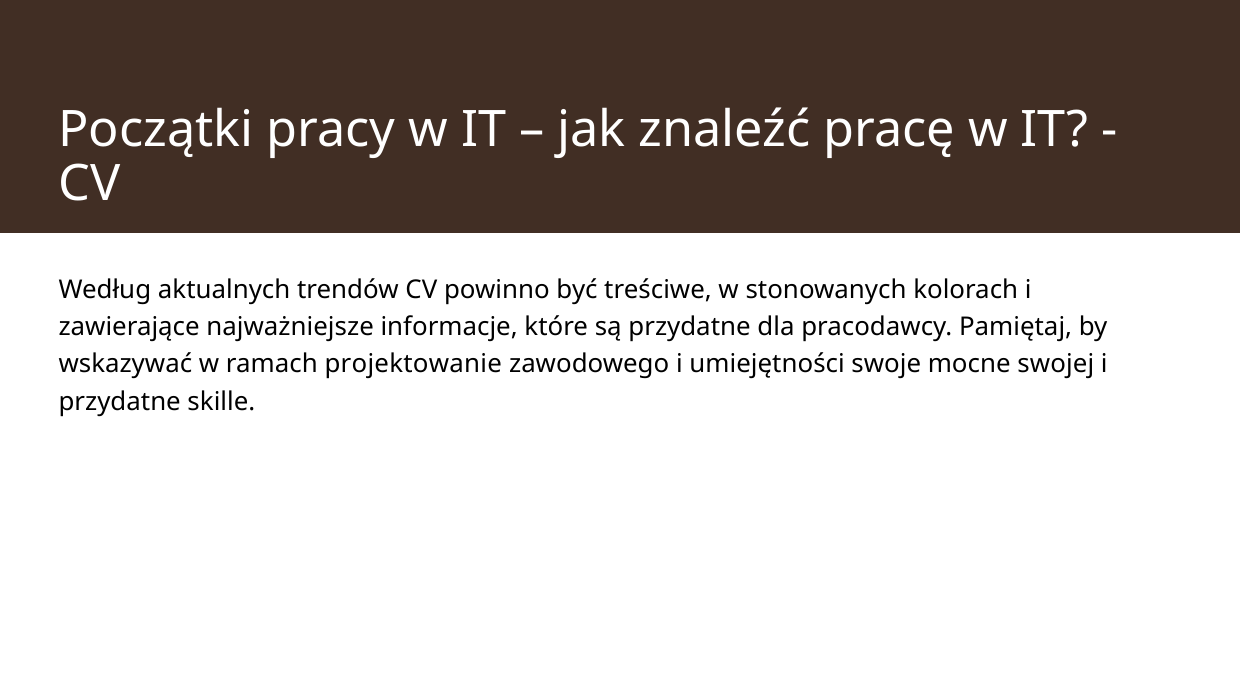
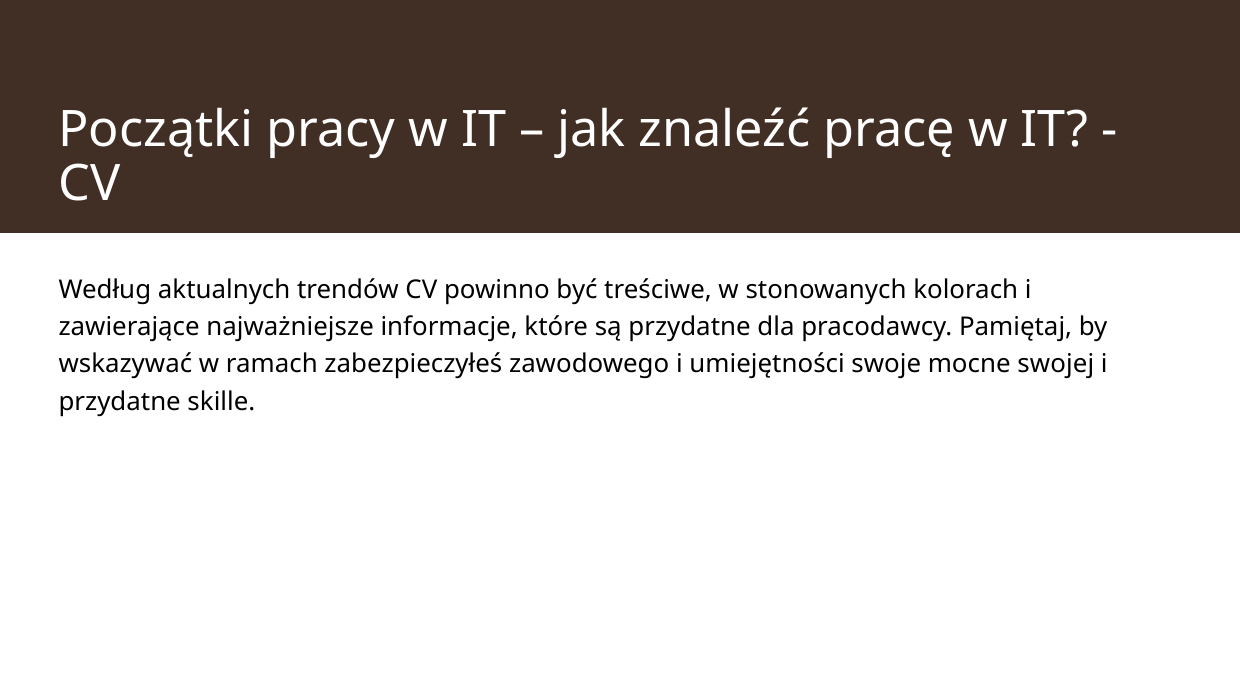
projektowanie: projektowanie -> zabezpieczyłeś (413, 365)
